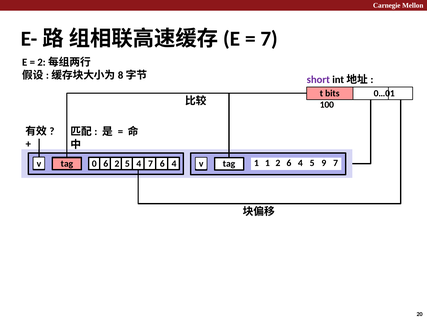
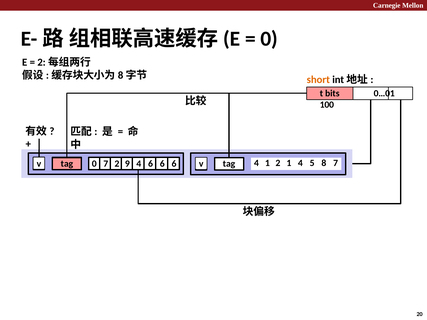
7: 7 -> 0 (269, 39)
short colour: purple -> orange (318, 80)
0 6: 6 -> 7 (106, 164)
2 5: 5 -> 9 (127, 164)
4 7: 7 -> 6 (151, 164)
4: 4 -> 6 (174, 164)
v 1: 1 -> 4 (256, 163)
2 6: 6 -> 1 (289, 163)
9: 9 -> 8 (324, 163)
